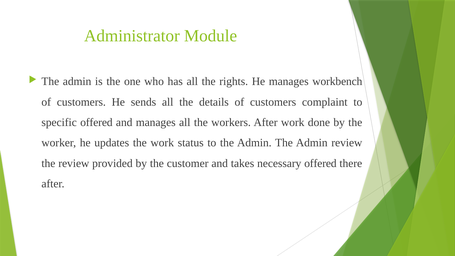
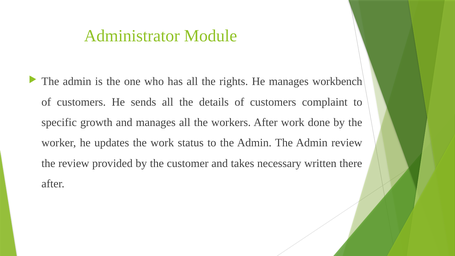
specific offered: offered -> growth (96, 122)
necessary offered: offered -> written (320, 163)
